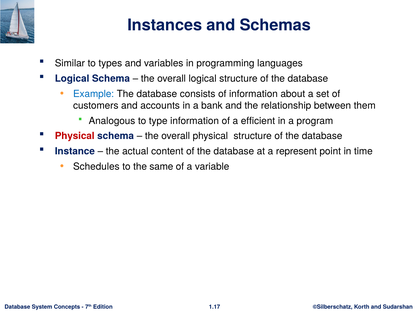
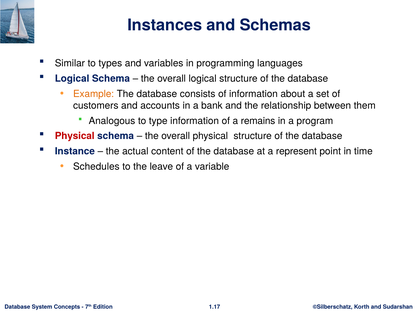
Example colour: blue -> orange (94, 94)
efficient: efficient -> remains (258, 121)
same: same -> leave (161, 167)
